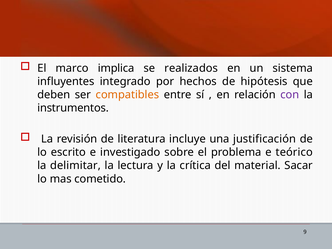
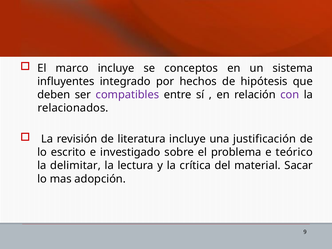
marco implica: implica -> incluye (116, 68)
realizados: realizados -> conceptos (191, 68)
compatibles colour: orange -> purple (127, 95)
instrumentos: instrumentos -> relacionados (73, 108)
cometido: cometido -> adopción (100, 179)
